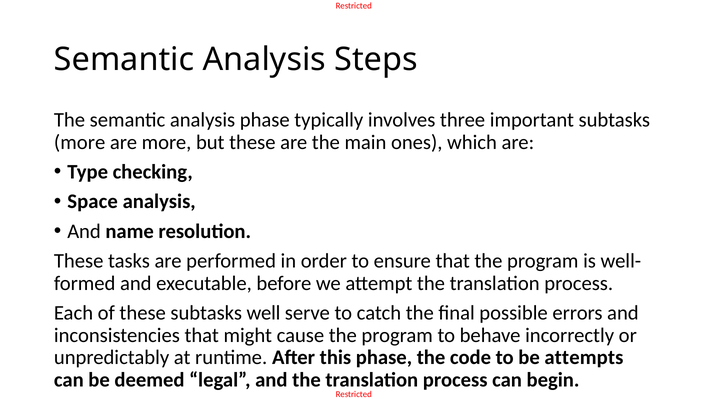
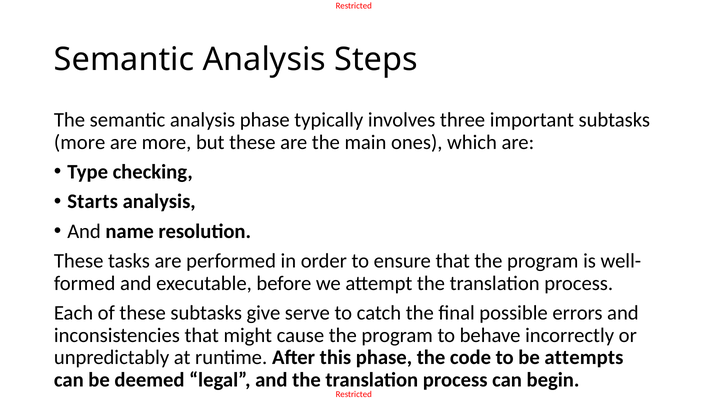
Space: Space -> Starts (93, 201)
well: well -> give (263, 312)
